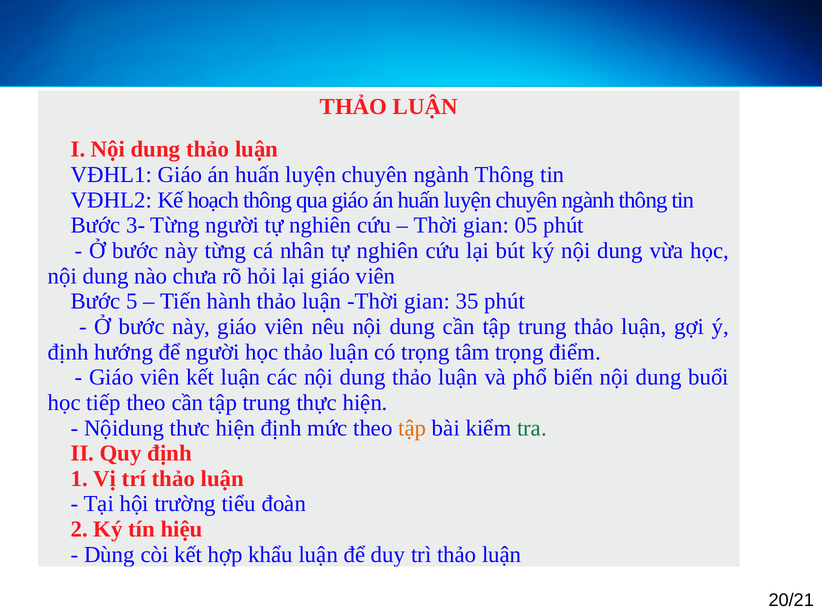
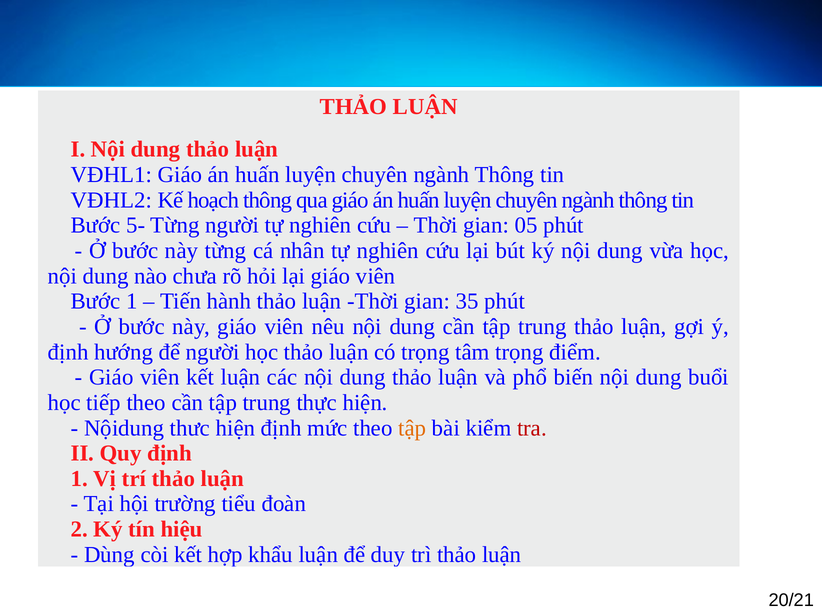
3-: 3- -> 5- (136, 226)
5: 5 -> 1 (132, 302)
tra colour: green -> red (532, 428)
